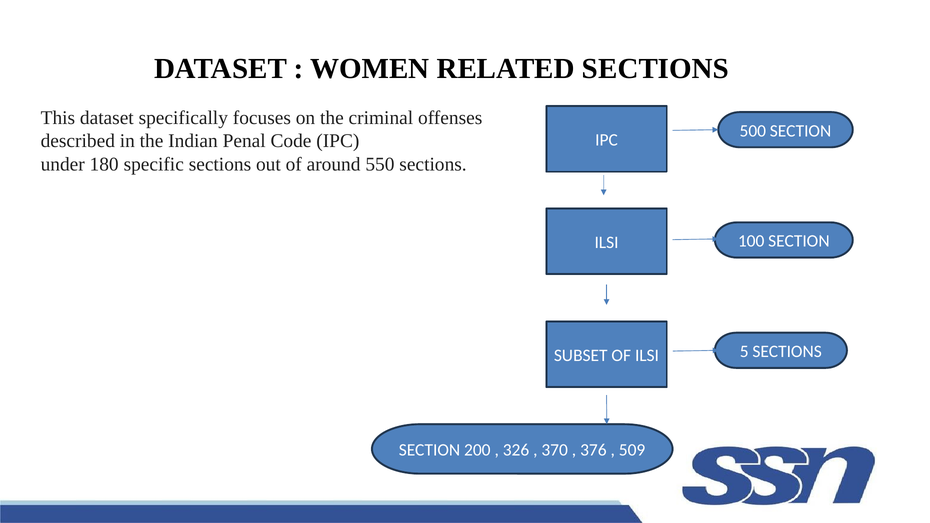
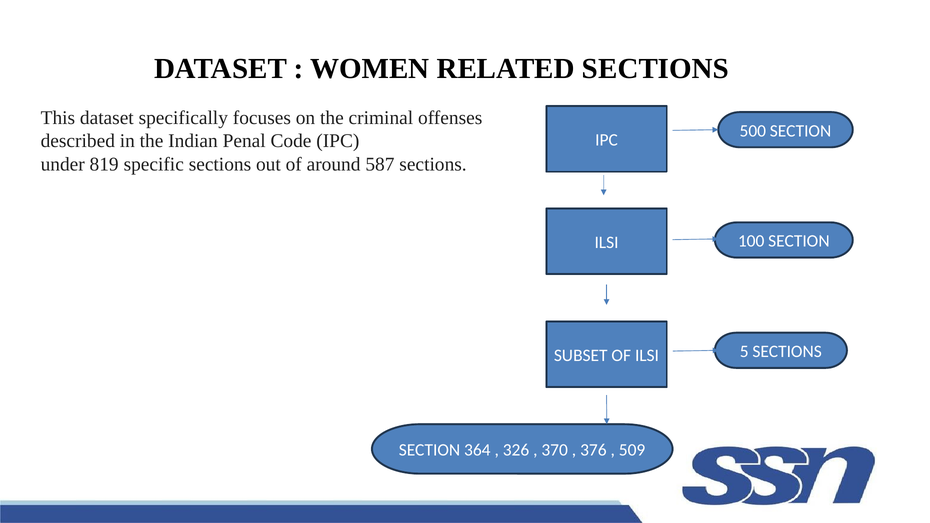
180: 180 -> 819 (104, 164)
550: 550 -> 587 (380, 164)
200: 200 -> 364 (477, 450)
